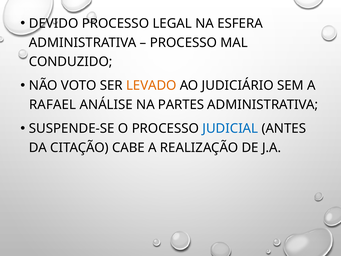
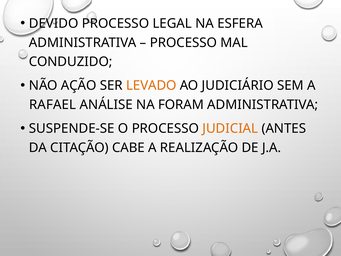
VOTO: VOTO -> AÇÃO (79, 86)
PARTES: PARTES -> FORAM (181, 105)
JUDICIAL colour: blue -> orange (230, 128)
